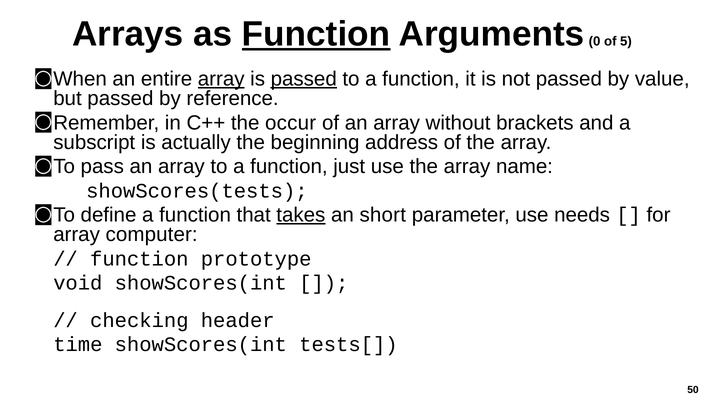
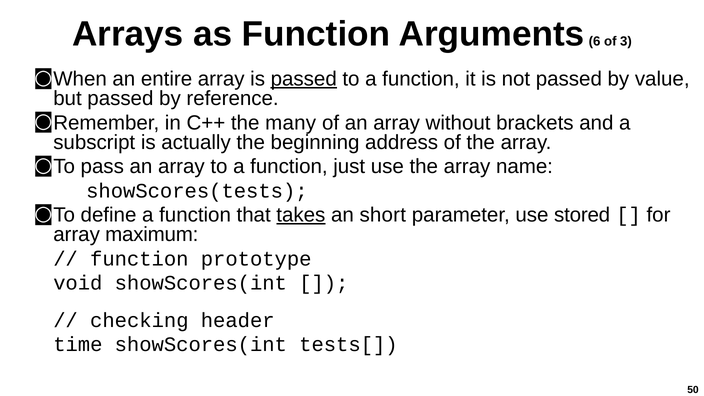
Function underline: present -> none (316, 34)
0: 0 -> 6 (595, 41)
5: 5 -> 3 (626, 41)
array underline: present -> none (221, 79)
occur: occur -> many (291, 123)
needs: needs -> stored (582, 215)
computer: computer -> maximum (152, 235)
